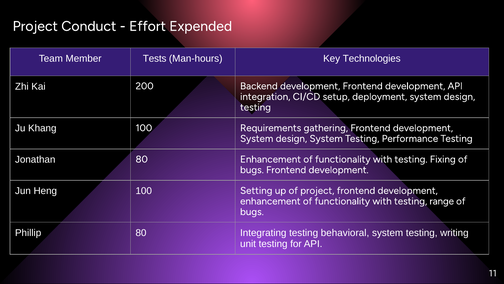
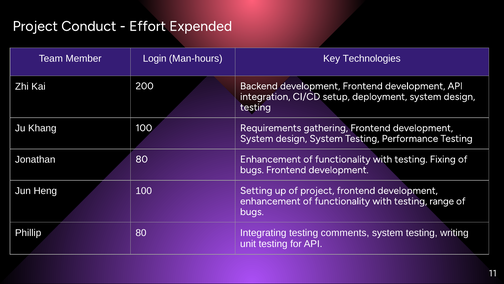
Tests: Tests -> Login (155, 59)
behavioral: behavioral -> comments (345, 233)
